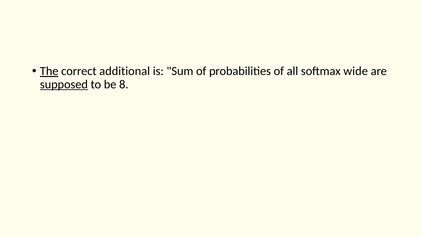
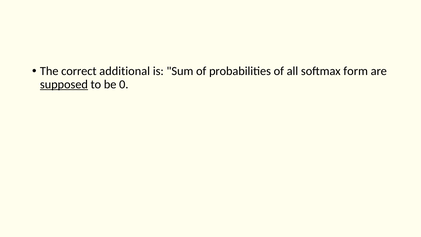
The underline: present -> none (49, 71)
wide: wide -> form (356, 71)
8: 8 -> 0 (124, 84)
